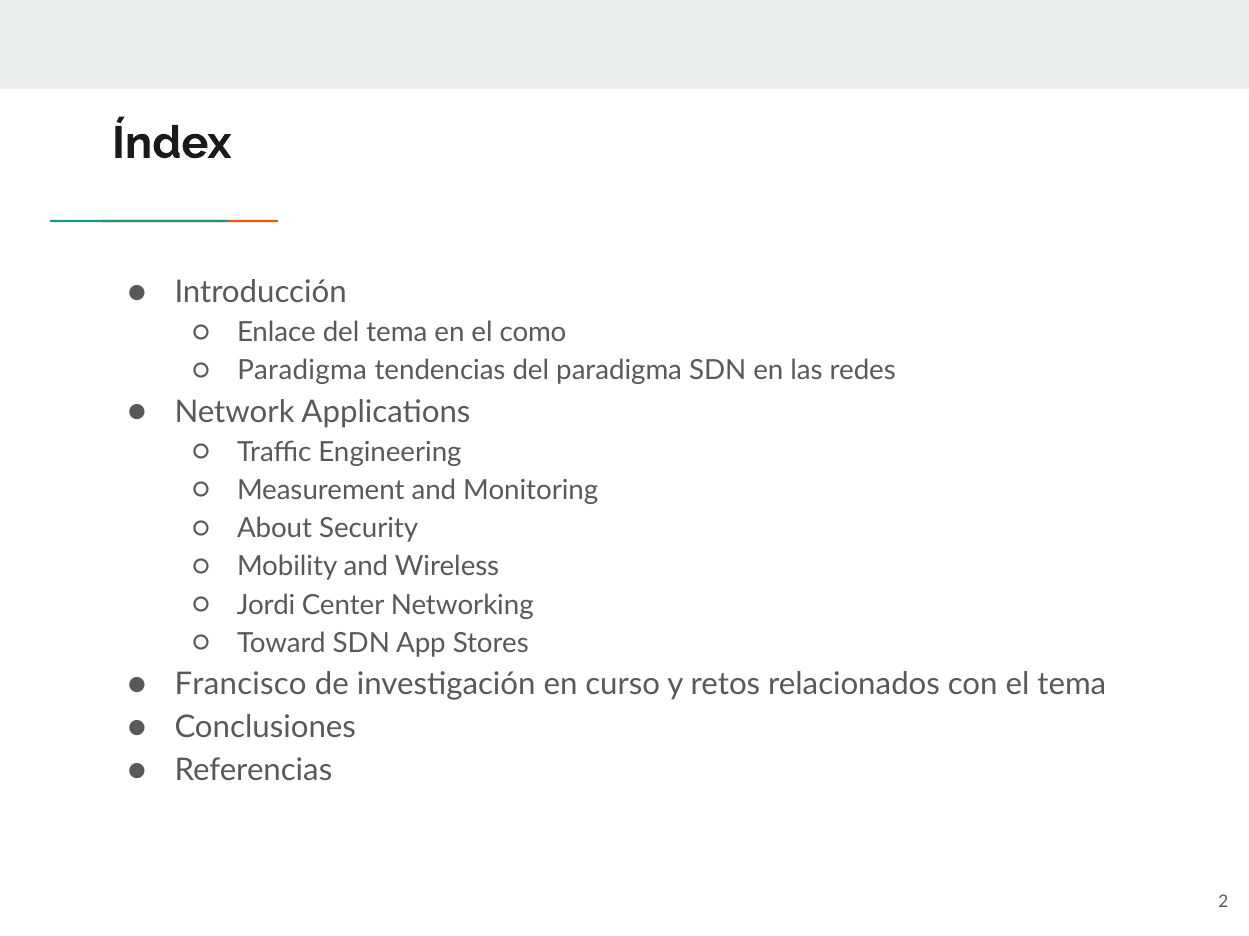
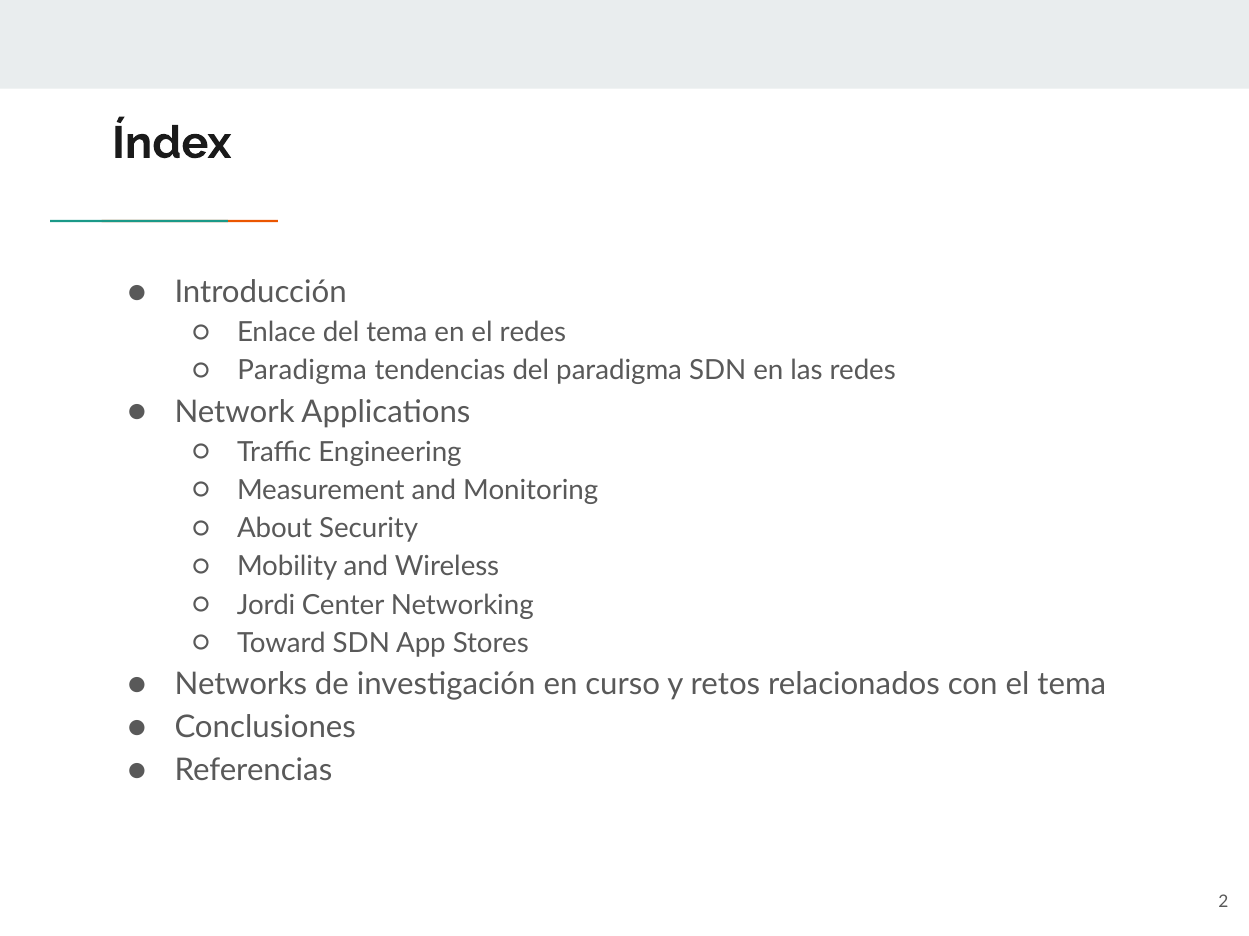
el como: como -> redes (533, 333)
Francisco: Francisco -> Networks (241, 685)
